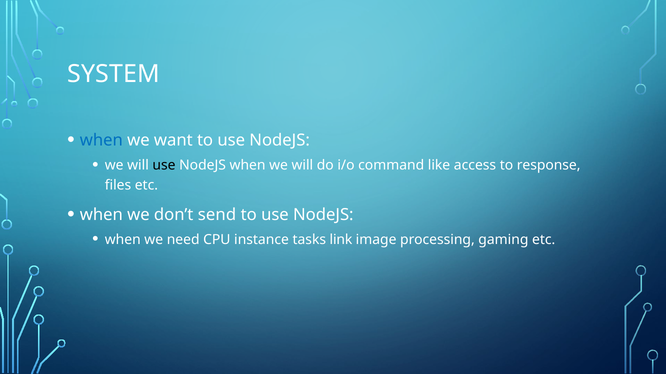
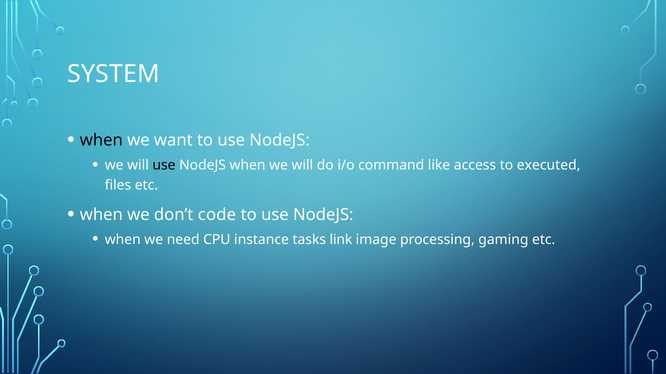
when colour: blue -> black (101, 141)
response: response -> executed (549, 165)
send: send -> code (217, 215)
